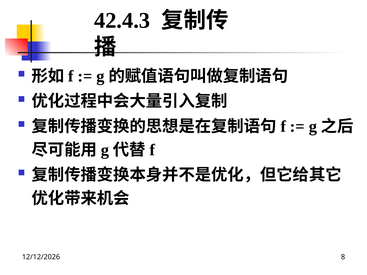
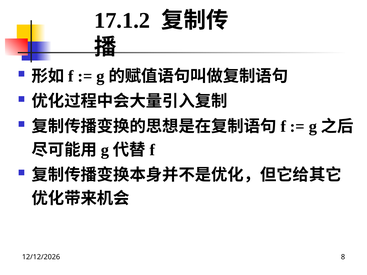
42.4.3: 42.4.3 -> 17.1.2 (122, 20)
